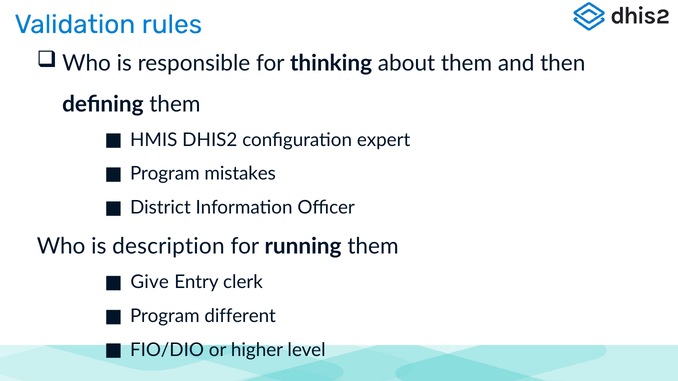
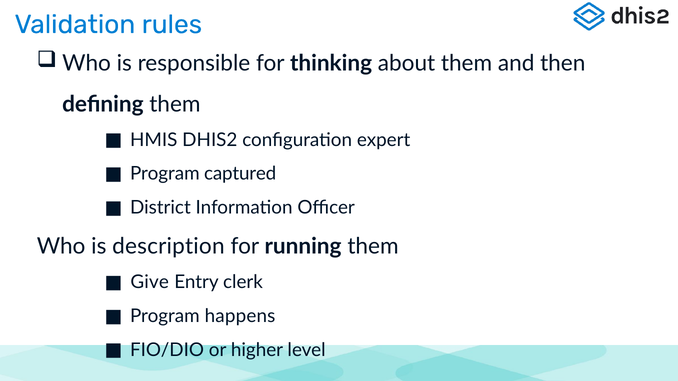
mistakes: mistakes -> captured (240, 174)
different: different -> happens (240, 316)
